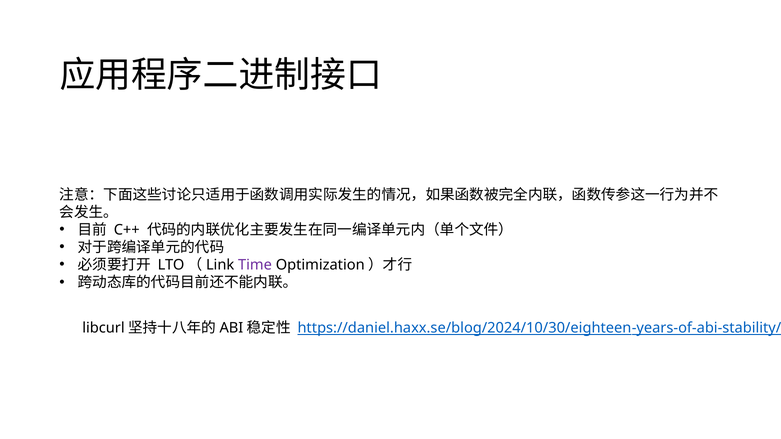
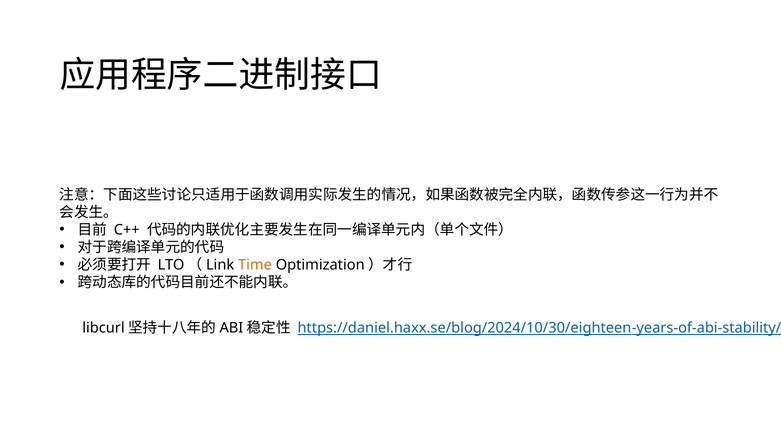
Time colour: purple -> orange (255, 265)
